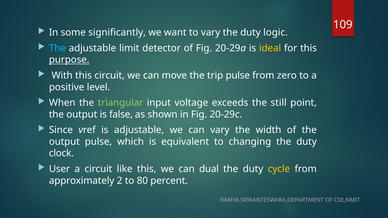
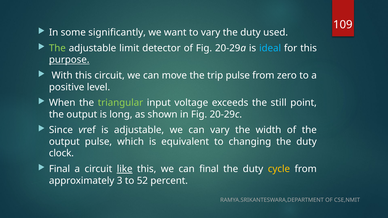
logic: logic -> used (276, 33)
The colour: light blue -> light green (57, 48)
ideal colour: yellow -> light blue (270, 48)
false: false -> long (121, 114)
User: User -> Final (59, 169)
like underline: none -> present (125, 169)
can dual: dual -> final (209, 169)
2: 2 -> 3 (120, 181)
80: 80 -> 52 (142, 181)
